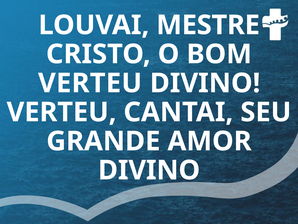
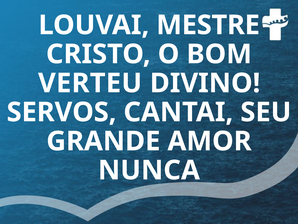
VERTEU: VERTEU -> SERVOS (62, 112)
DIVINO: DIVINO -> NUNCA (149, 170)
